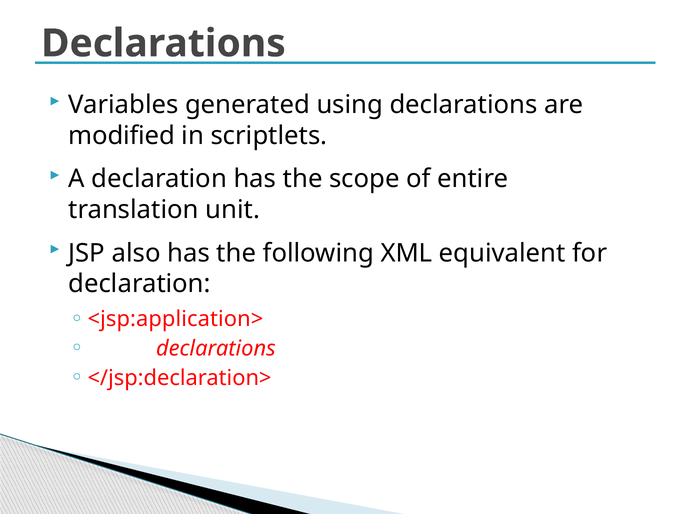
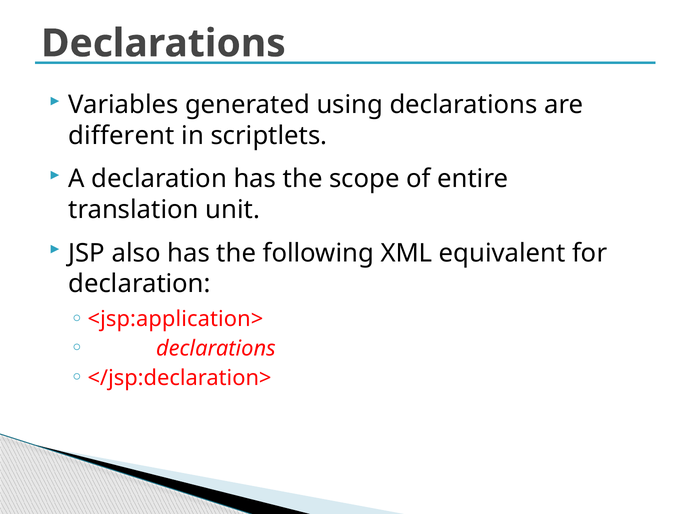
modified: modified -> different (122, 136)
